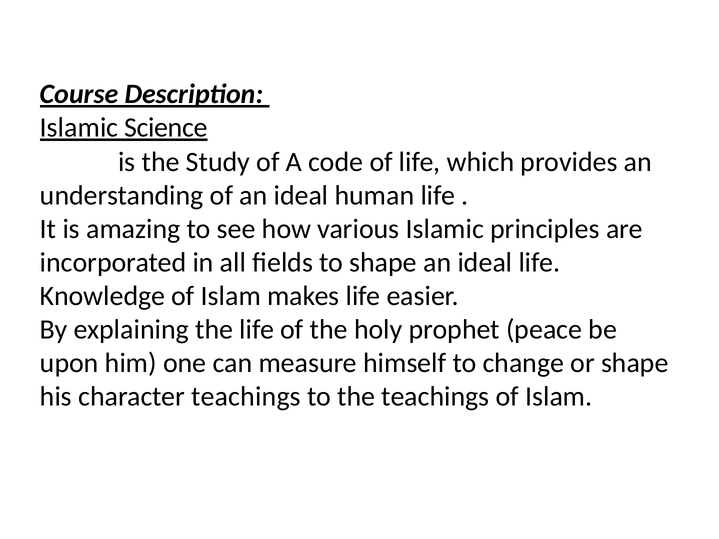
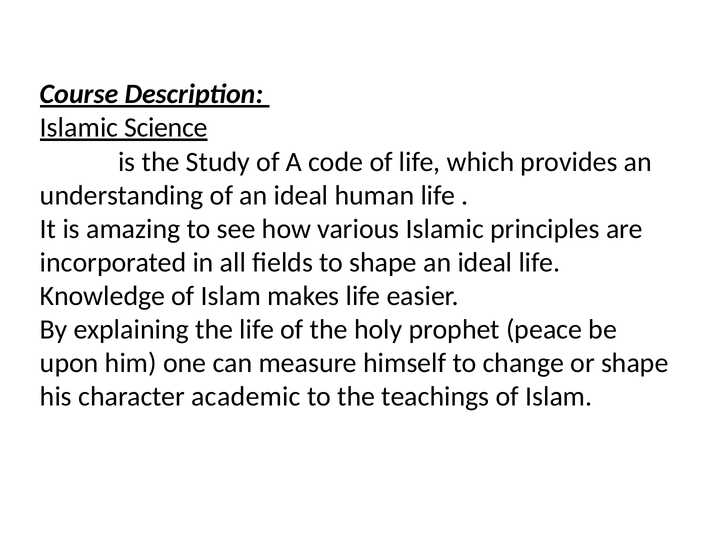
character teachings: teachings -> academic (246, 397)
